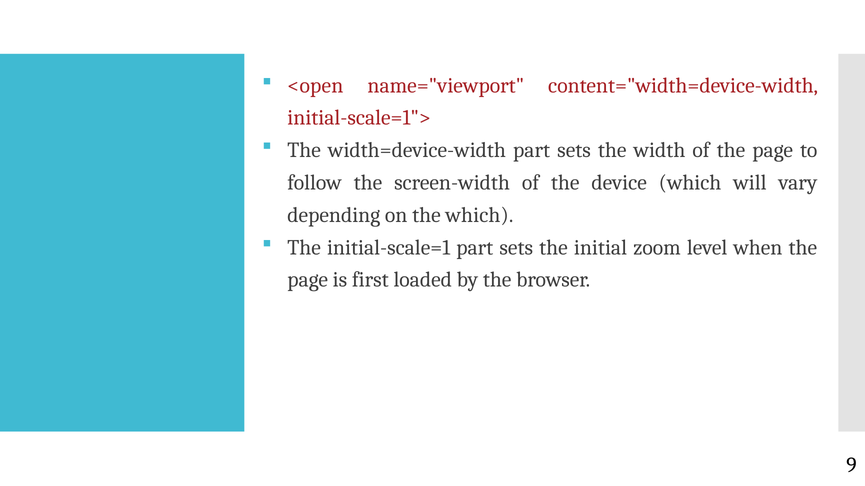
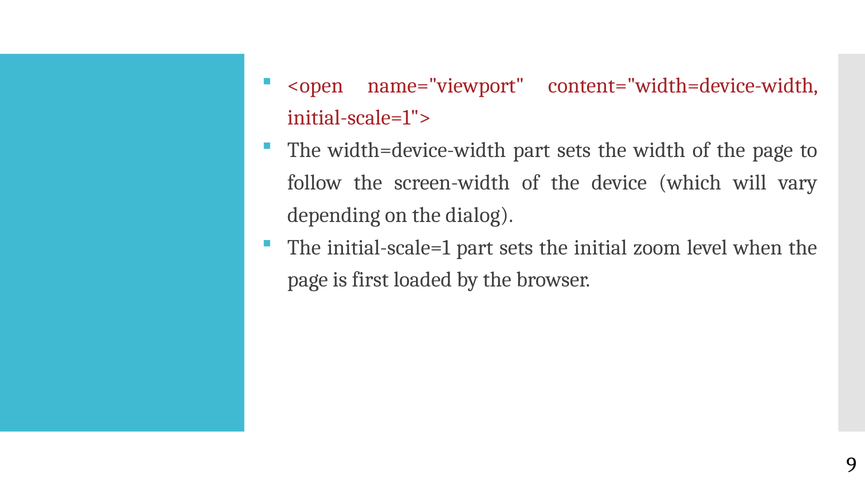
the which: which -> dialog (479, 215)
